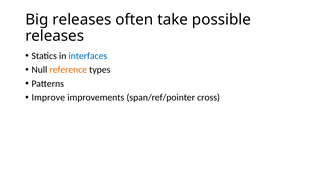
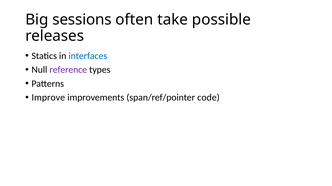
Big releases: releases -> sessions (82, 20)
reference colour: orange -> purple (68, 70)
cross: cross -> code (208, 98)
